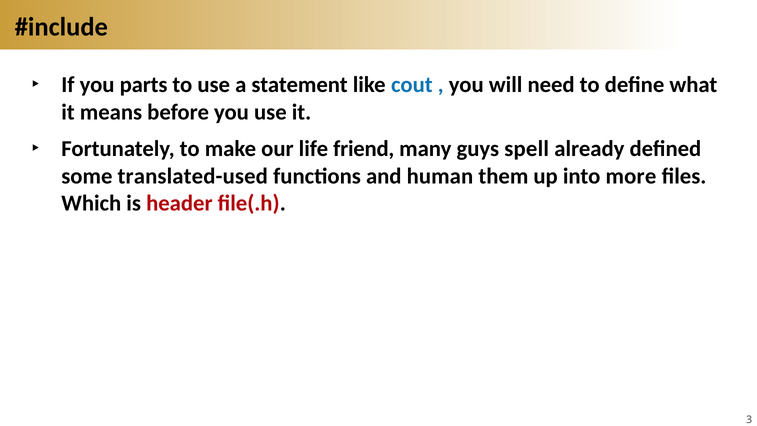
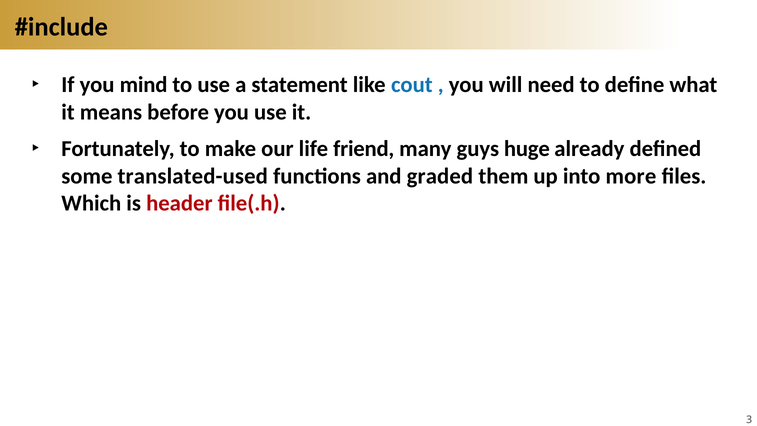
parts: parts -> mind (144, 85)
spell: spell -> huge (527, 149)
human: human -> graded (440, 176)
